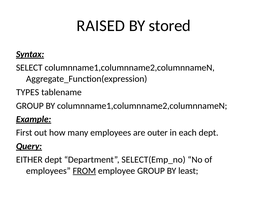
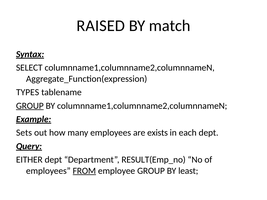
stored: stored -> match (170, 26)
GROUP underline: none -> present (30, 106)
First: First -> Sets (24, 133)
outer: outer -> exists (158, 133)
SELECT(Emp_no: SELECT(Emp_no -> RESULT(Emp_no (154, 160)
